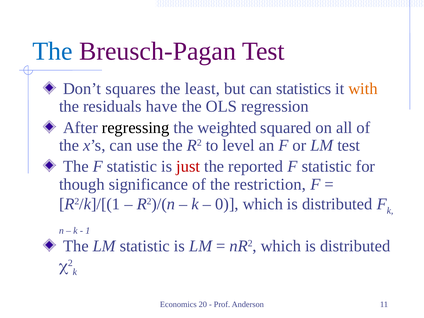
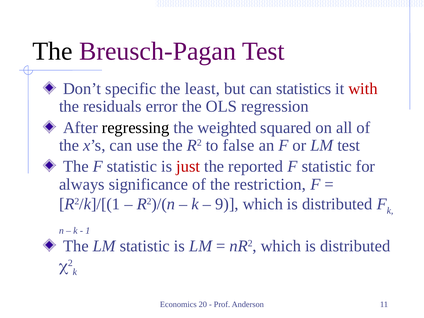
The colour: blue -> black (53, 51)
squares: squares -> specific (131, 89)
with colour: orange -> red (363, 89)
have: have -> error (162, 106)
level: level -> false (239, 145)
though: though -> always (82, 184)
0: 0 -> 9 (227, 204)
